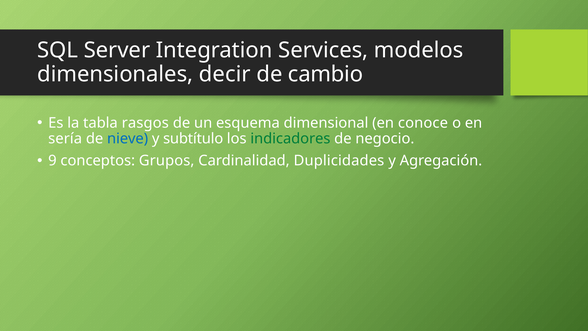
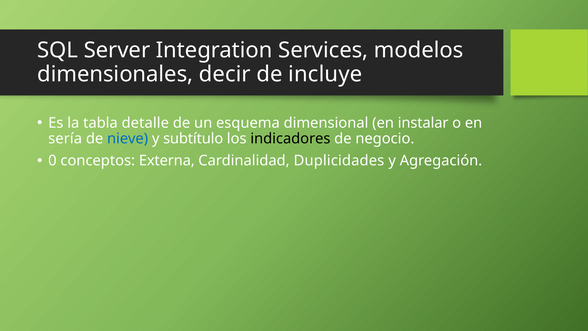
cambio: cambio -> incluye (325, 74)
rasgos: rasgos -> detalle (145, 123)
conoce: conoce -> instalar (423, 123)
indicadores colour: green -> black (290, 139)
9: 9 -> 0 (52, 161)
Grupos: Grupos -> Externa (167, 161)
